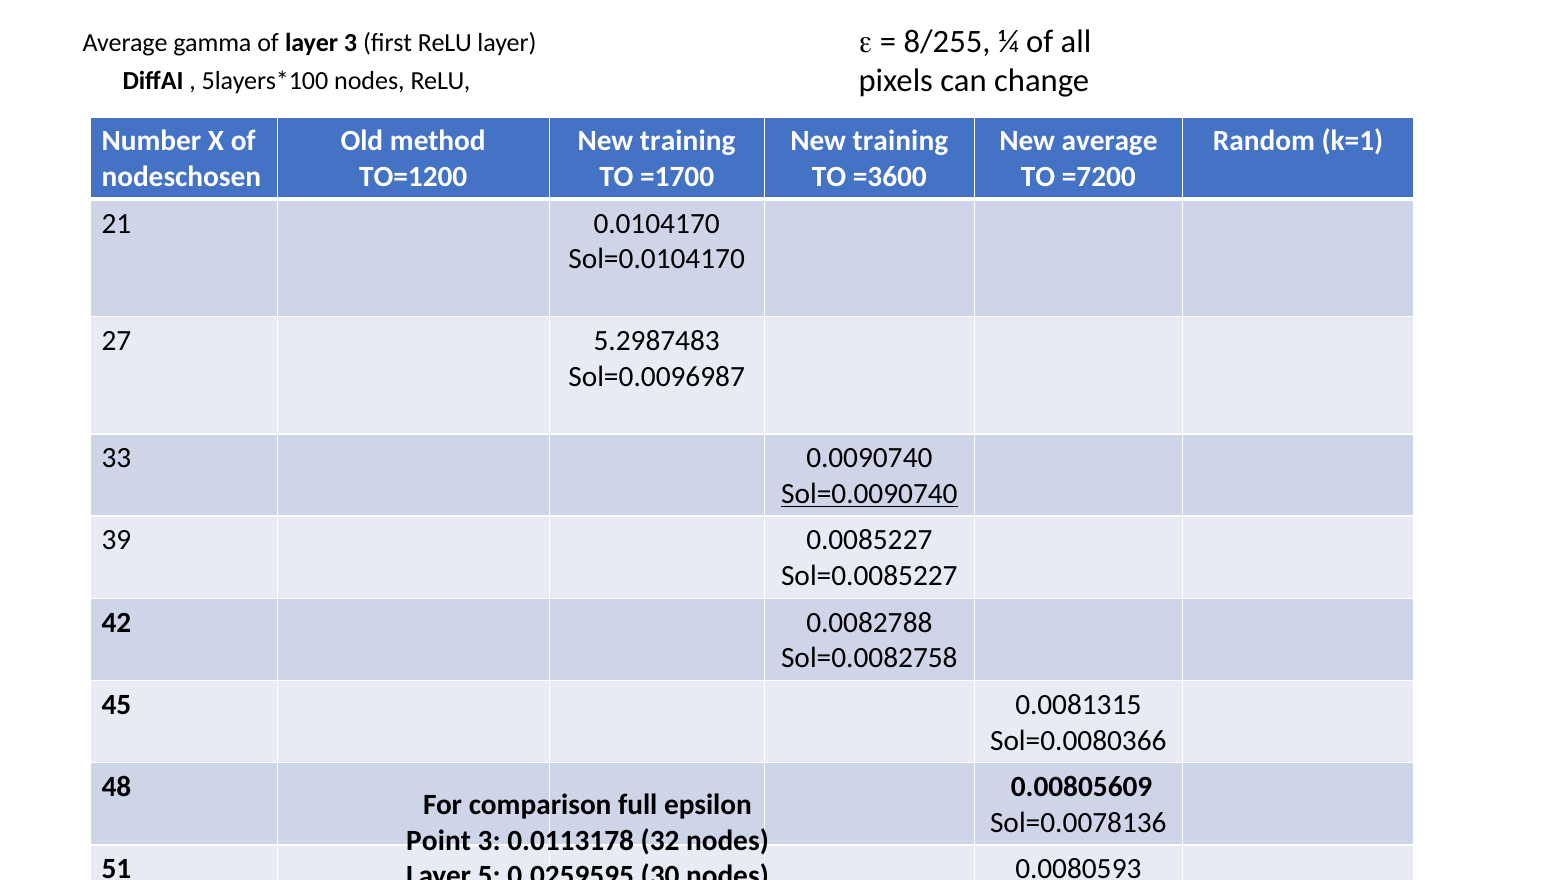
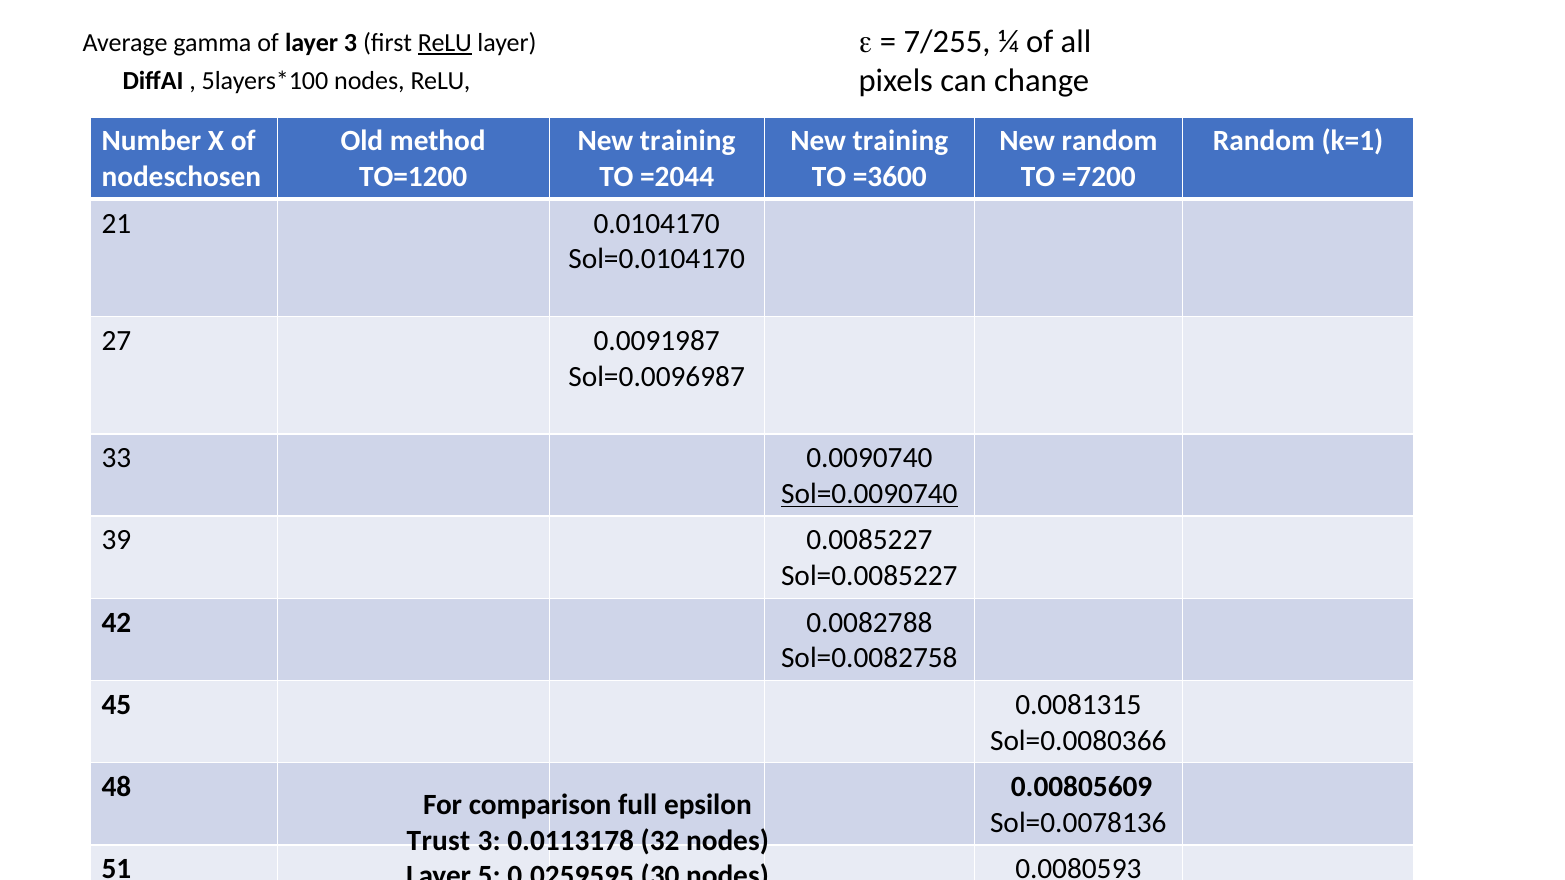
ReLU underline: none -> present (445, 43)
8/255: 8/255 -> 7/255 (947, 41)
New average: average -> random (1110, 141)
=1700: =1700 -> =2044 (677, 177)
5.2987483: 5.2987483 -> 0.0091987 (657, 341)
Point: Point -> Trust (439, 841)
